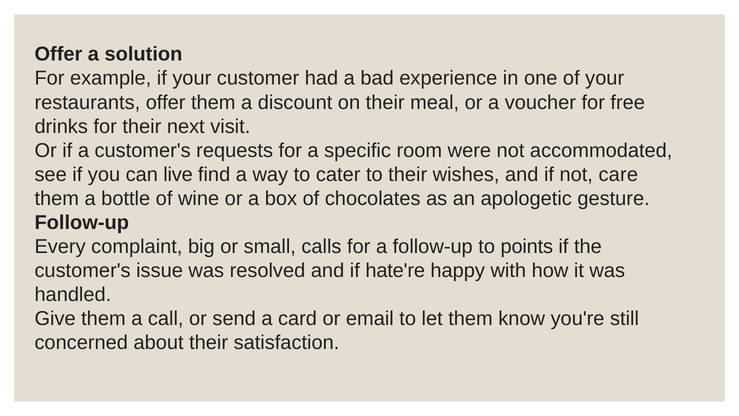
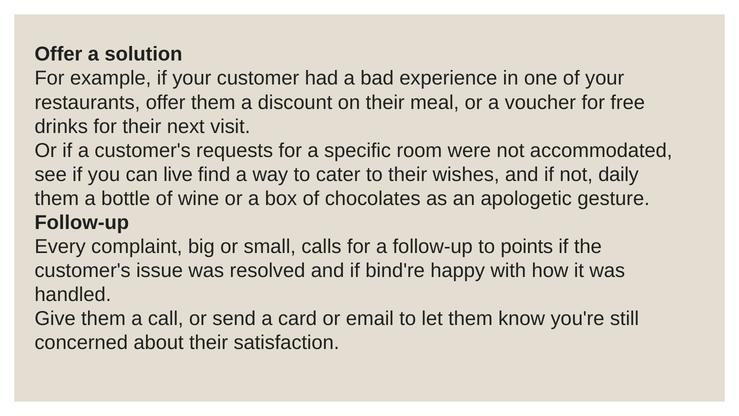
care: care -> daily (618, 174)
hate're: hate're -> bind're (395, 270)
